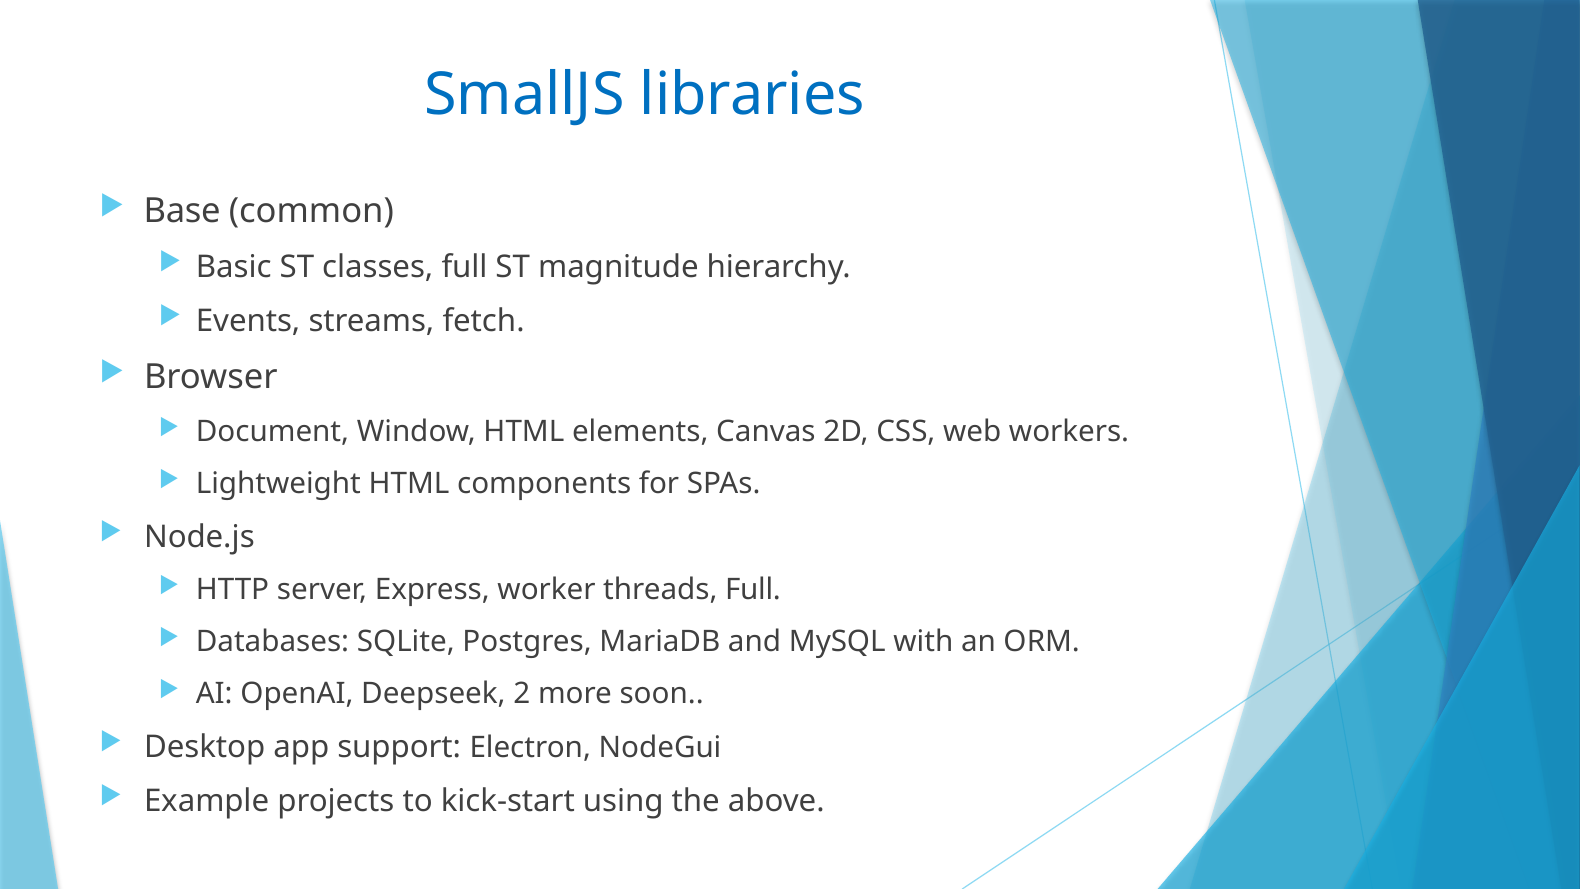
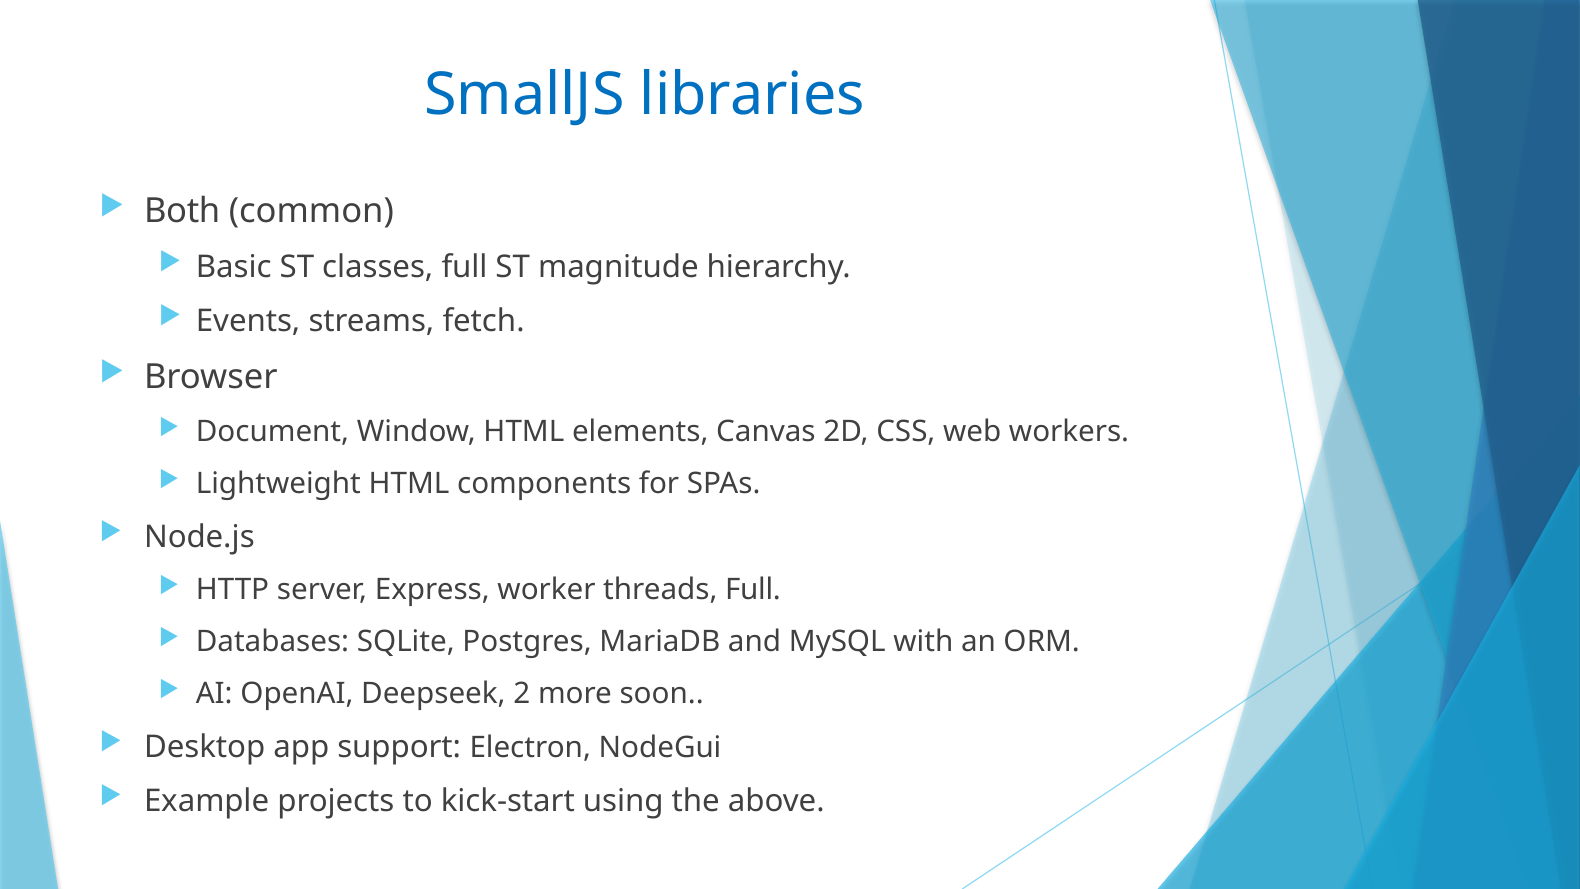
Base: Base -> Both (182, 211)
